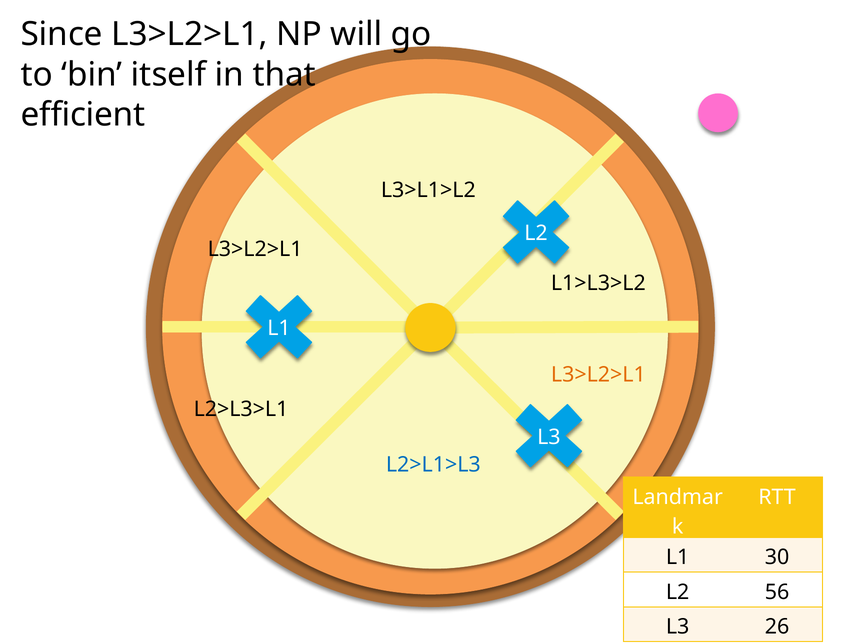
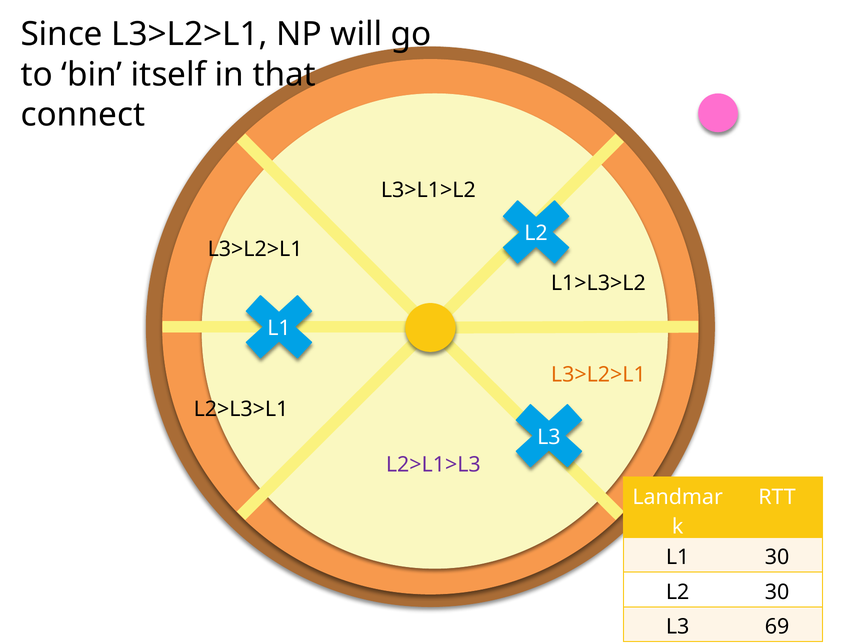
efficient: efficient -> connect (83, 115)
L2>L1>L3 colour: blue -> purple (433, 464)
L2 56: 56 -> 30 (777, 592)
26: 26 -> 69 (777, 627)
